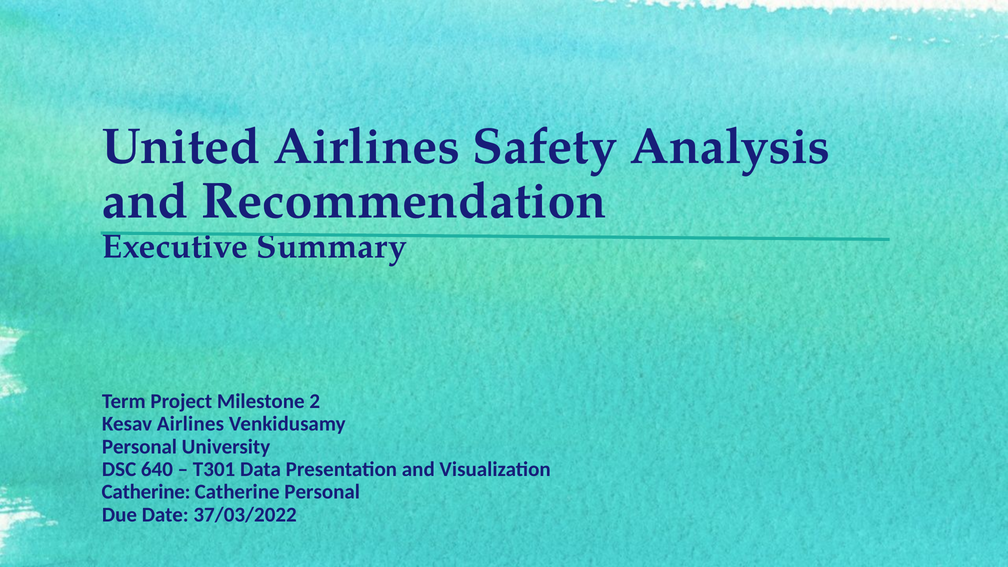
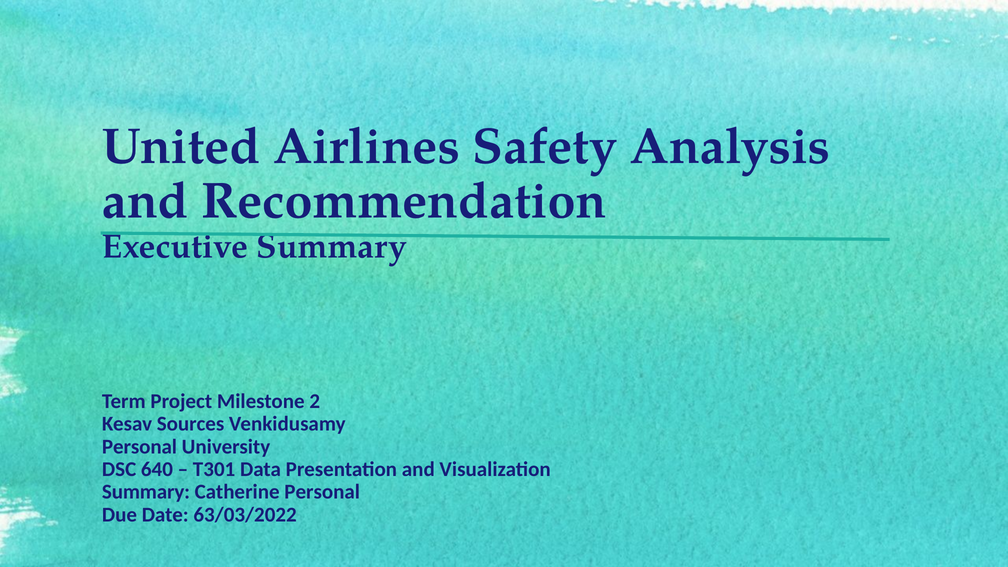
Kesav Airlines: Airlines -> Sources (191, 424)
Catherine: Catherine -> Summary (146, 492)
37/03/2022: 37/03/2022 -> 63/03/2022 (245, 515)
